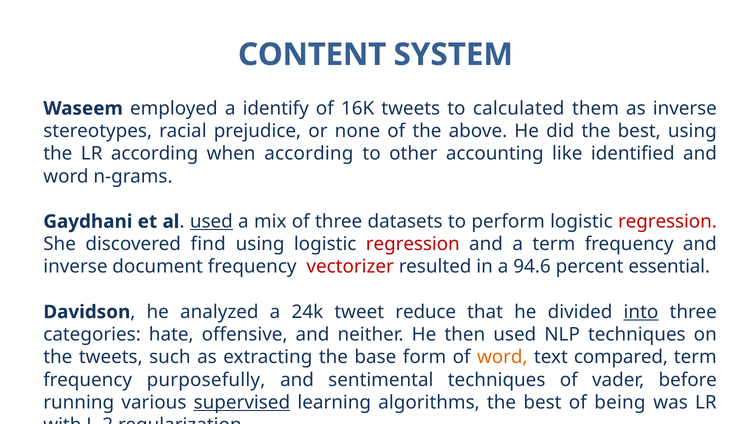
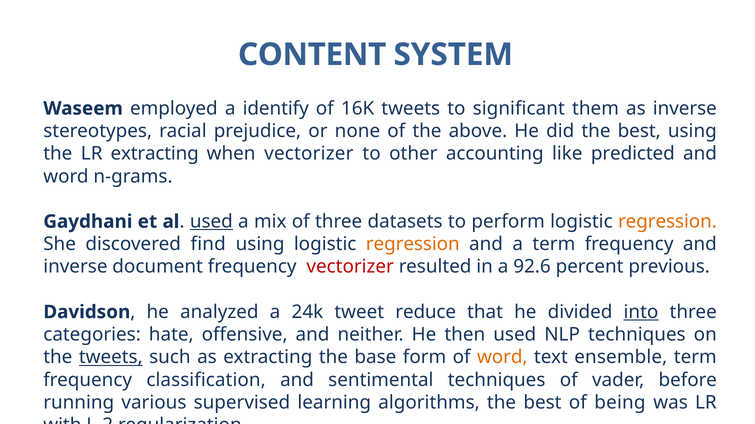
calculated: calculated -> significant (519, 109)
LR according: according -> extracting (155, 154)
when according: according -> vectorizer (309, 154)
identified: identified -> predicted (633, 154)
regression colour: red -> orange (667, 222)
regression colour: red -> orange (413, 245)
94.6: 94.6 -> 92.6 (532, 267)
essential: essential -> previous (669, 267)
tweets underline: none -> present (111, 358)
compared: compared -> ensemble (621, 358)
purposefully: purposefully -> classification (206, 380)
supervised underline: present -> none (242, 403)
